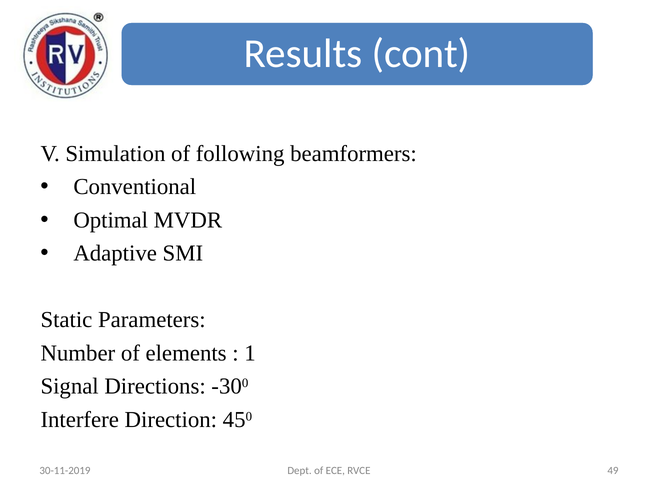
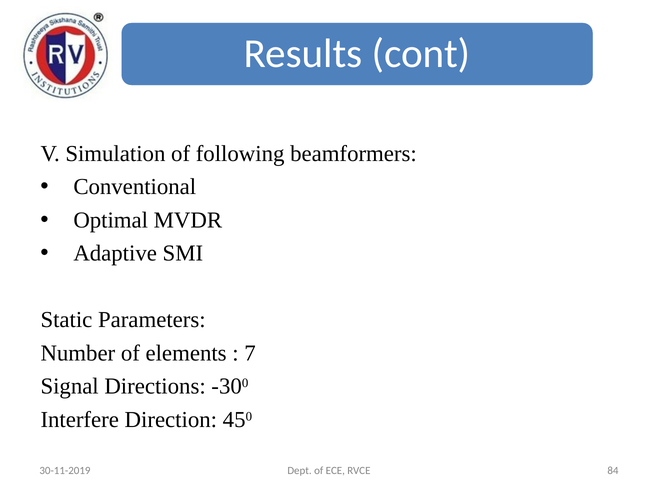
1: 1 -> 7 (250, 353)
49: 49 -> 84 (613, 471)
